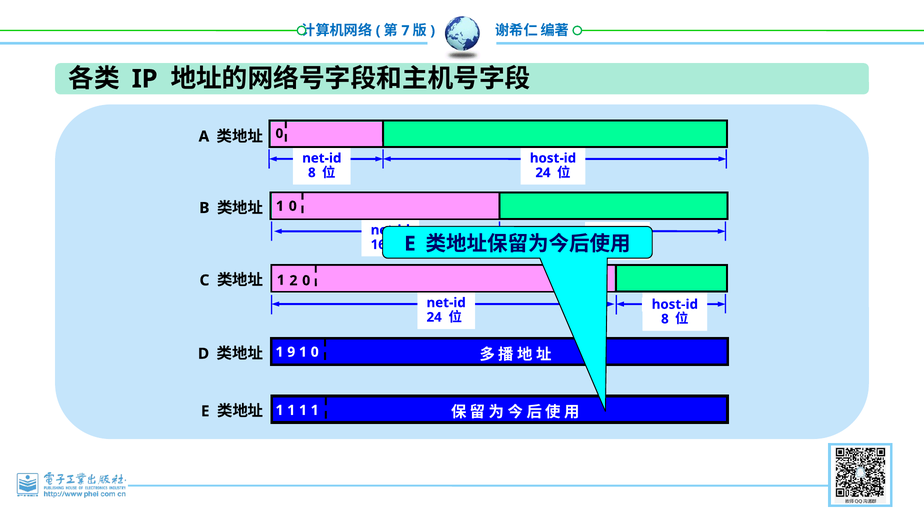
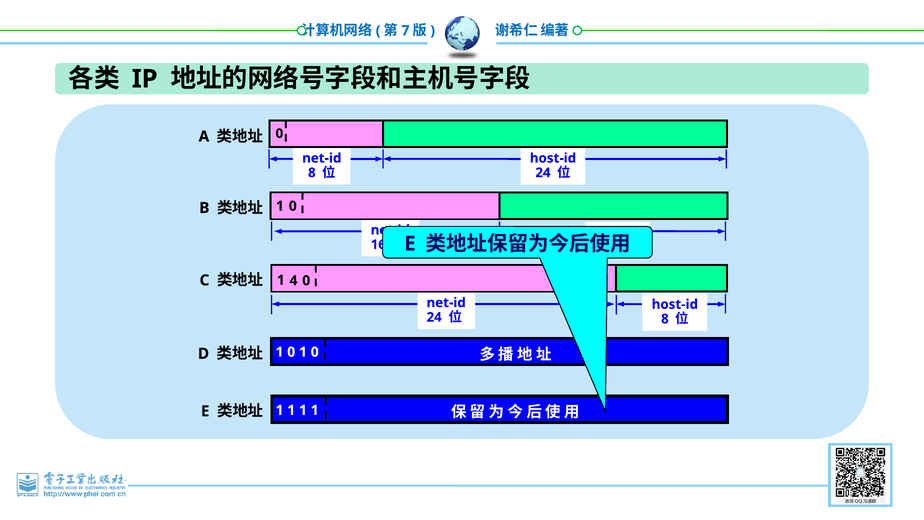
2: 2 -> 4 (293, 281)
9: 9 -> 0 (291, 352)
